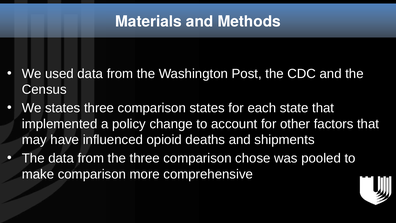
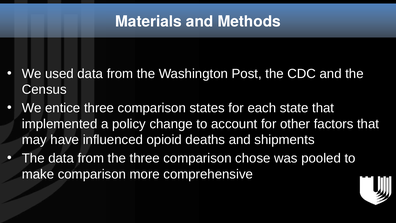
We states: states -> entice (63, 108)
